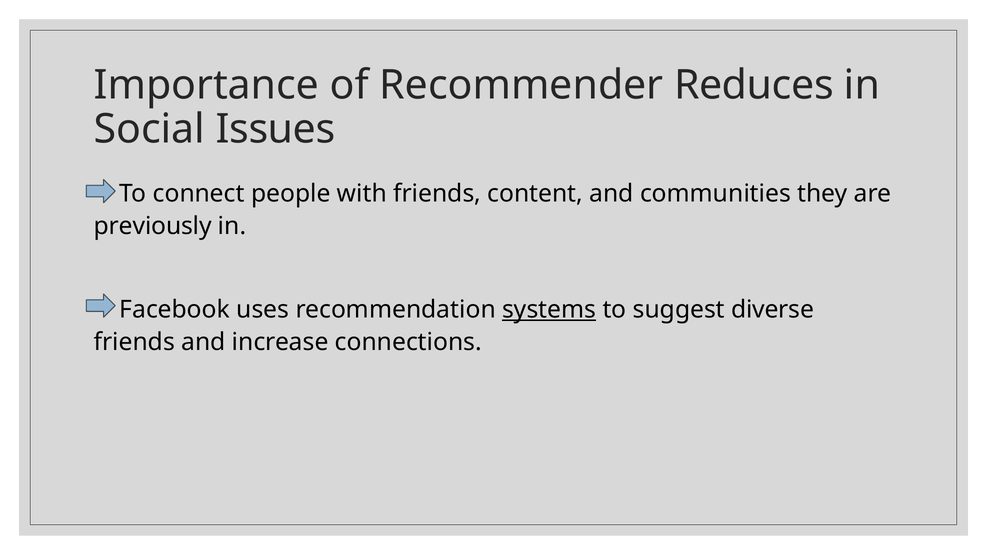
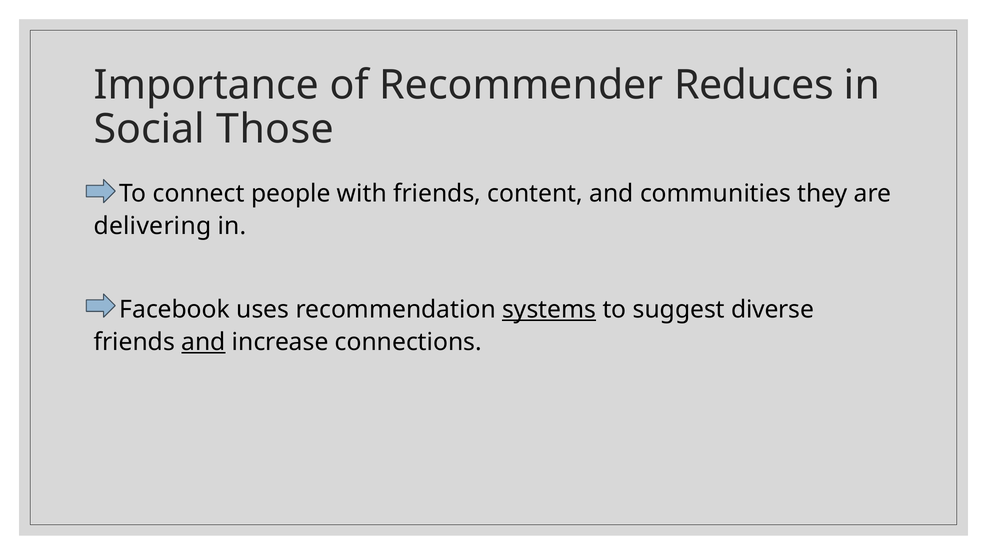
Issues: Issues -> Those (275, 129)
previously: previously -> delivering (153, 226)
and underline: none -> present (203, 342)
